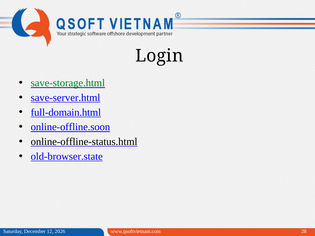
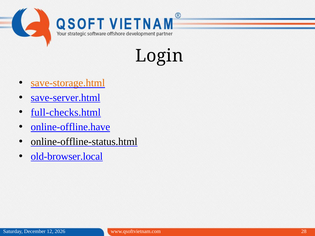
save-storage.html colour: green -> orange (68, 83)
full-domain.html: full-domain.html -> full-checks.html (66, 112)
online-offline.soon: online-offline.soon -> online-offline.have (70, 127)
old-browser.state: old-browser.state -> old-browser.local (67, 157)
